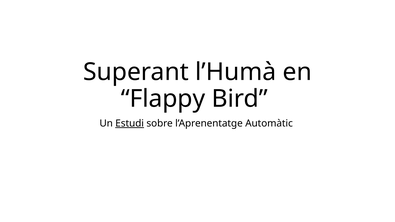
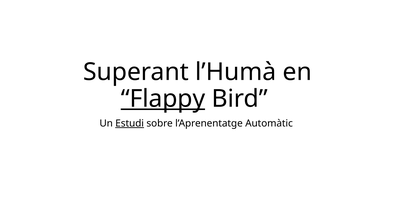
Flappy underline: none -> present (163, 99)
